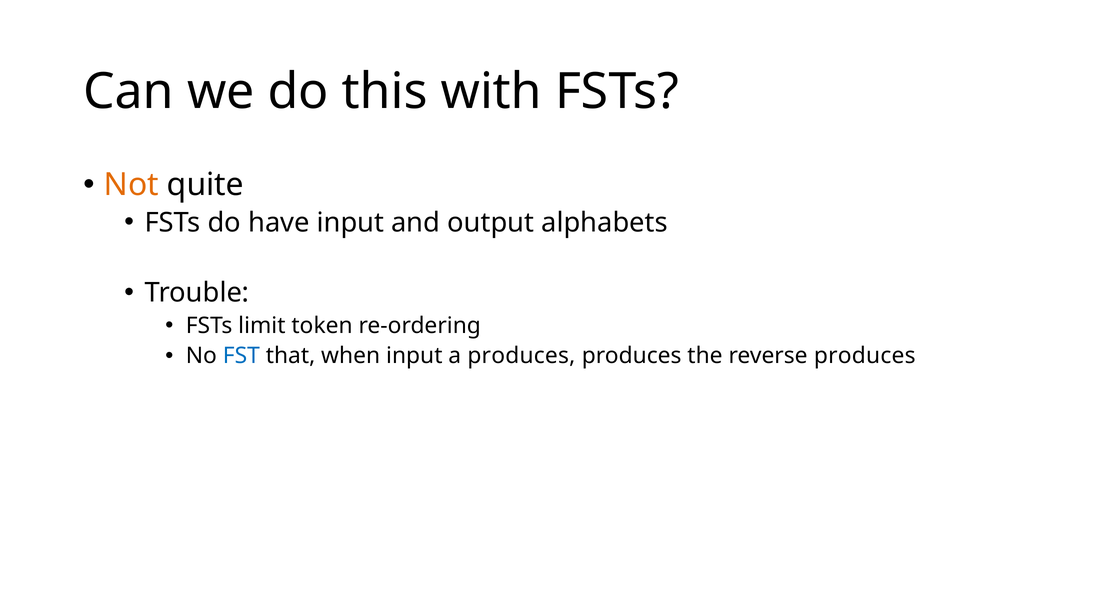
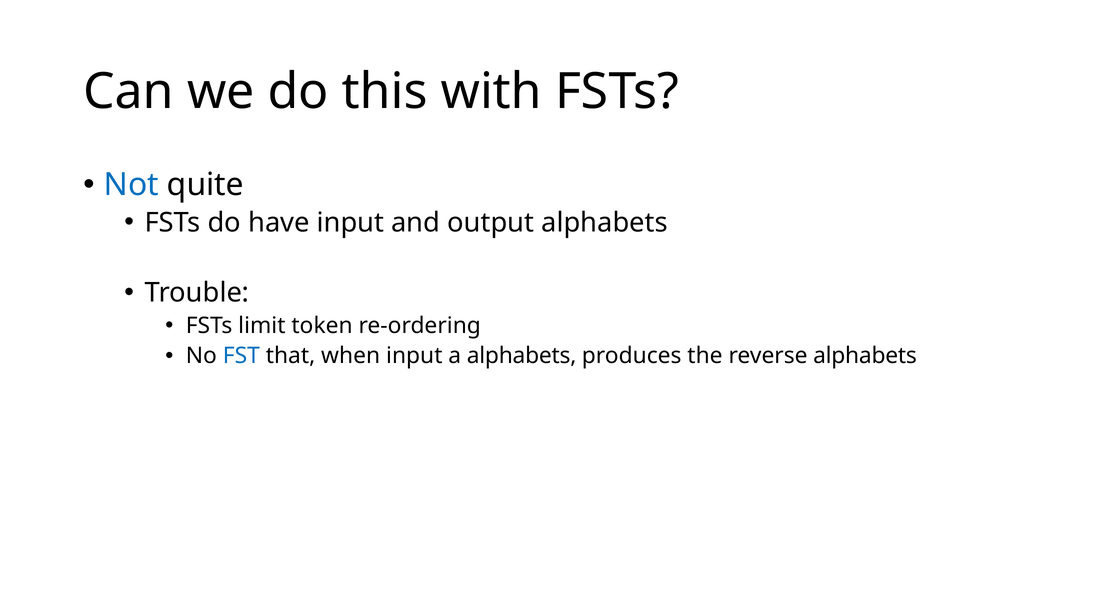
Not colour: orange -> blue (131, 185)
a produces: produces -> alphabets (522, 356)
reverse produces: produces -> alphabets (865, 356)
